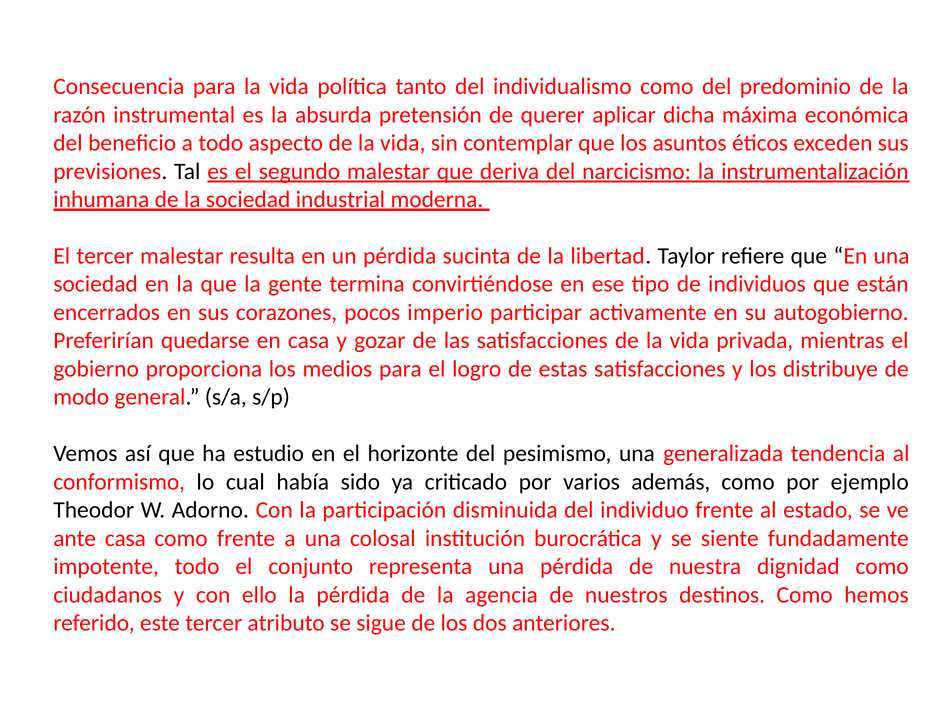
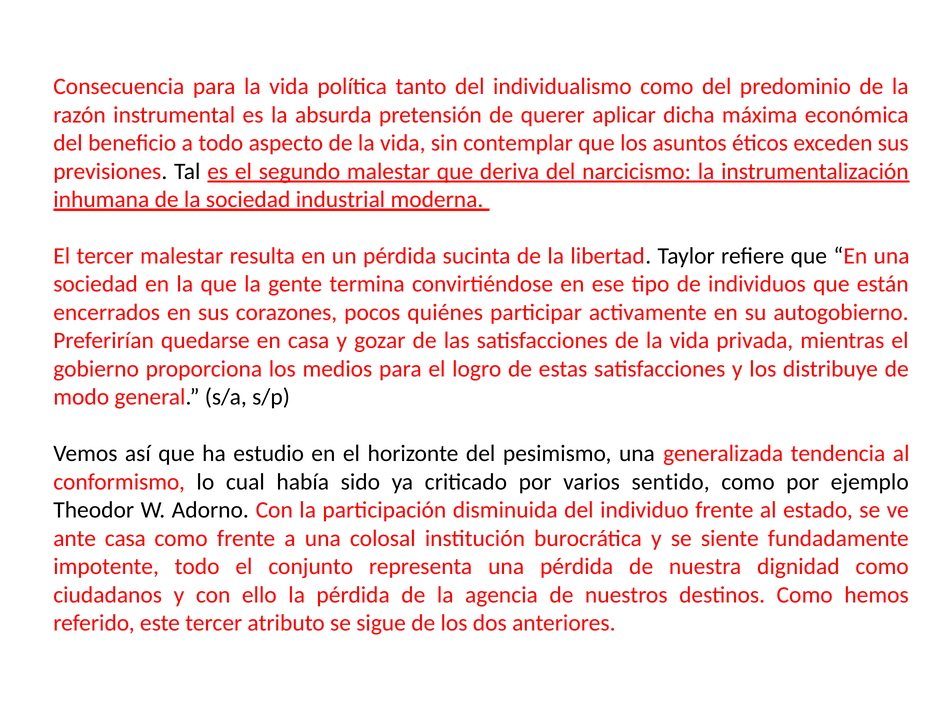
imperio: imperio -> quiénes (445, 312)
además: además -> sentido (671, 482)
